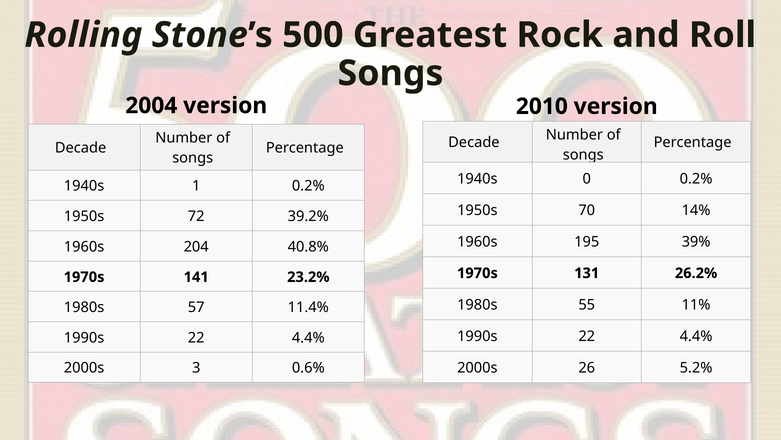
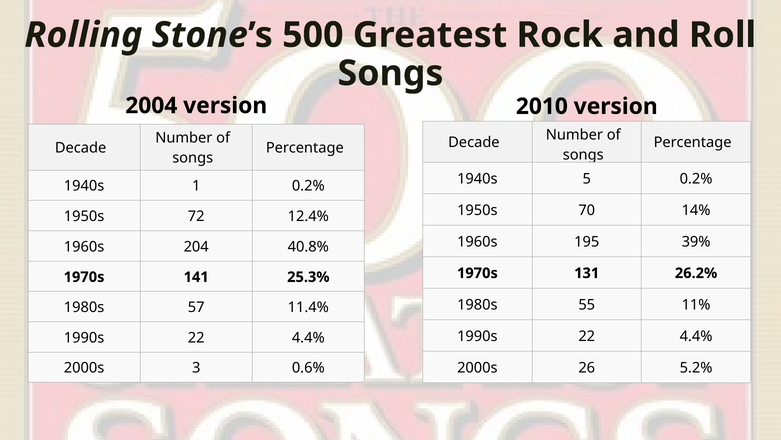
0: 0 -> 5 (587, 178)
39.2%: 39.2% -> 12.4% (308, 216)
23.2%: 23.2% -> 25.3% (308, 277)
